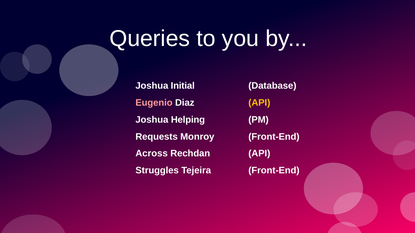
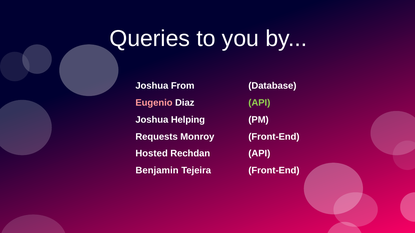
Initial: Initial -> From (183, 86)
API colour: yellow -> light green (259, 103)
Across: Across -> Hosted (152, 154)
Struggles: Struggles -> Benjamin (157, 171)
